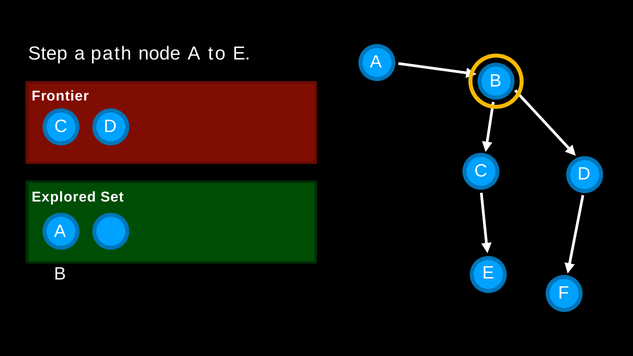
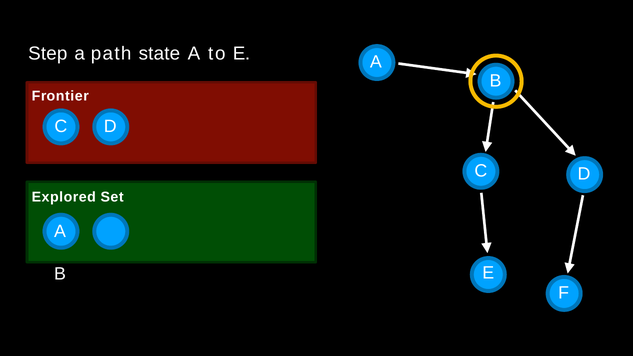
node: node -> state (159, 53)
